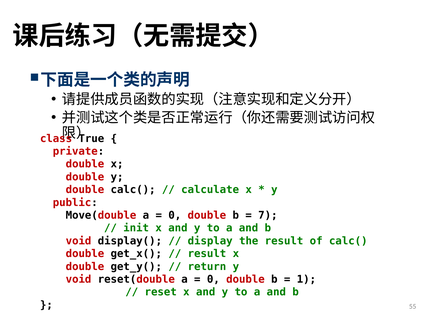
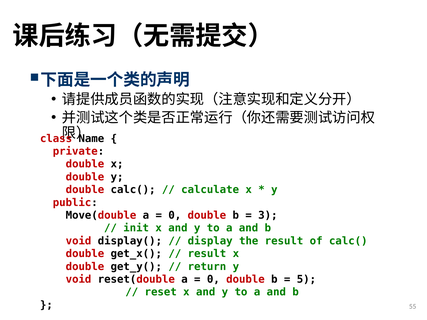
True: True -> Name (91, 139)
7: 7 -> 3 (268, 215)
1: 1 -> 5 (306, 280)
